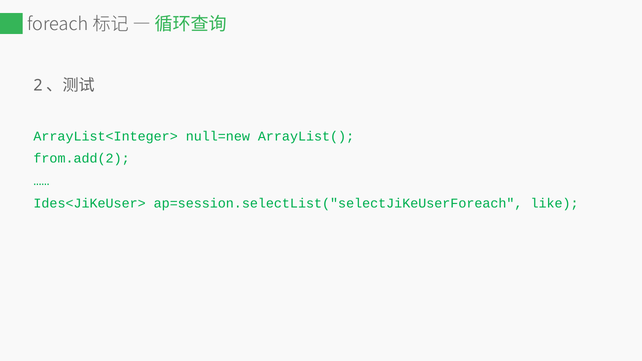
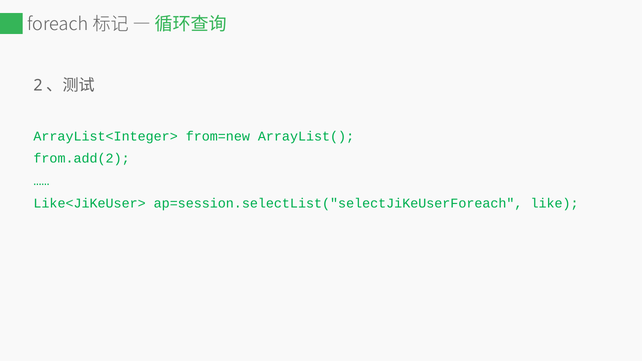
null=new: null=new -> from=new (218, 136)
Ides<JiKeUser>: Ides<JiKeUser> -> Like<JiKeUser> (90, 204)
